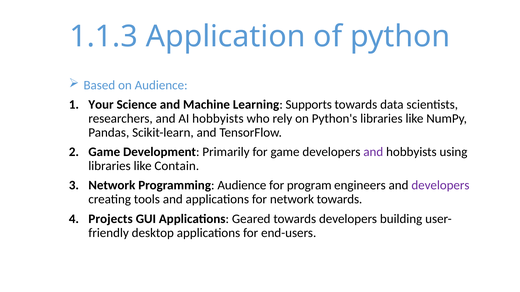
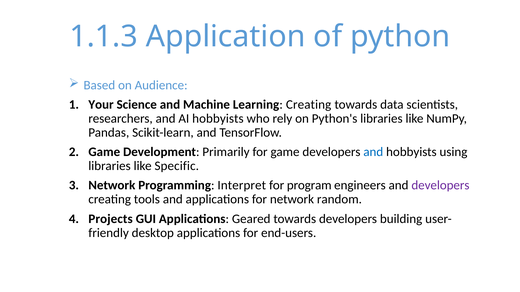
Learning Supports: Supports -> Creating (309, 105)
and colour: purple -> blue (373, 152)
Contain: Contain -> Specific (177, 166)
Programming Audience: Audience -> Interpret (242, 186)
network towards: towards -> random (339, 200)
